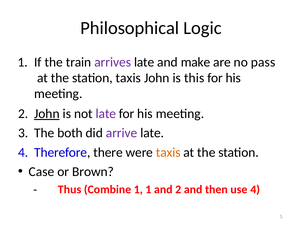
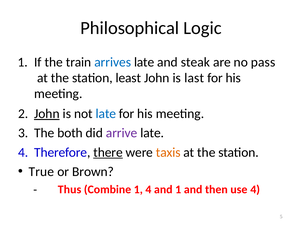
arrives colour: purple -> blue (113, 62)
make: make -> steak (195, 62)
station taxis: taxis -> least (128, 78)
this: this -> last (194, 78)
late colour: purple -> blue (106, 114)
there underline: none -> present (108, 153)
Case: Case -> True (41, 172)
1 1: 1 -> 4 (148, 190)
and 2: 2 -> 1 (178, 190)
